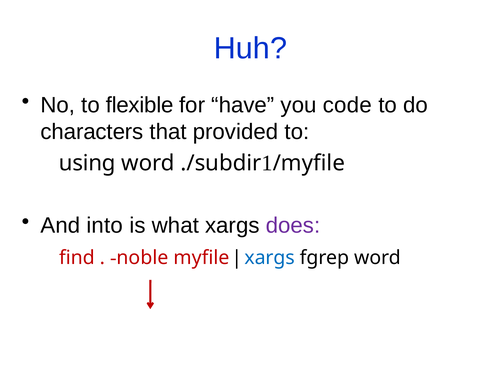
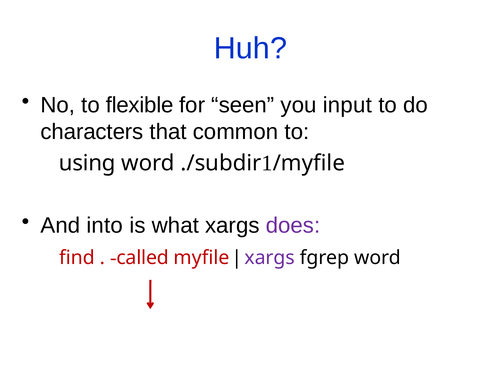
have: have -> seen (243, 105)
code: code -> input (347, 105)
provided: provided -> common (236, 132)
noble: noble -> called (143, 257)
xargs colour: blue -> purple (270, 257)
